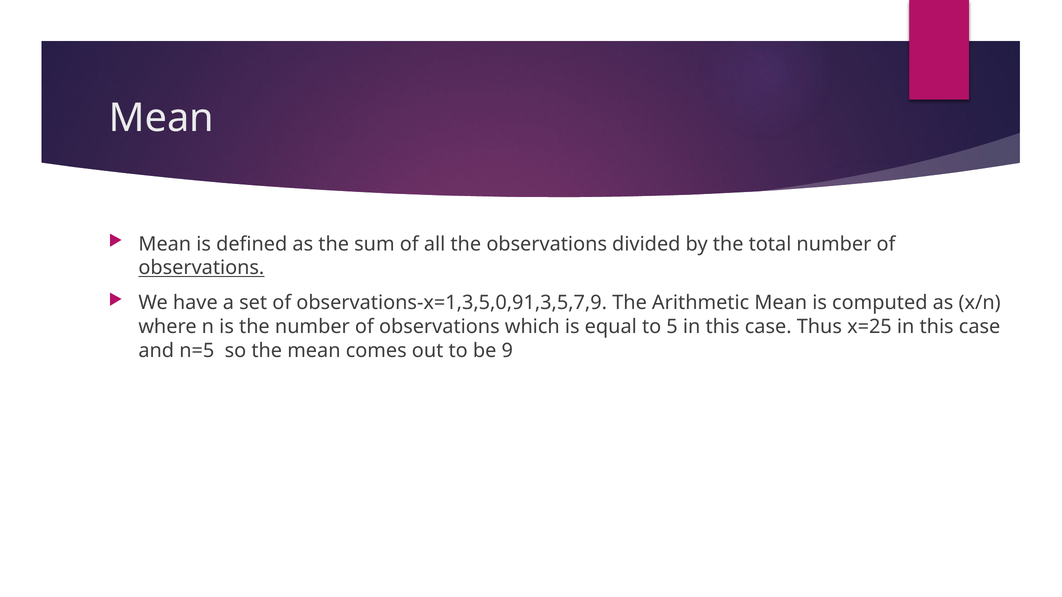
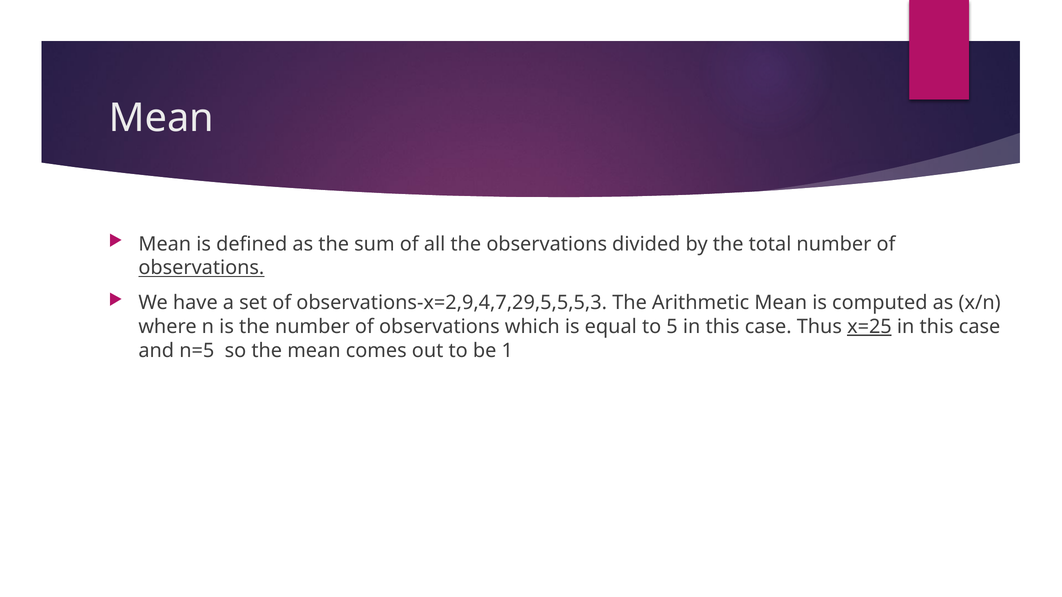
observations-x=1,3,5,0,91,3,5,7,9: observations-x=1,3,5,0,91,3,5,7,9 -> observations-x=2,9,4,7,29,5,5,5,3 (452, 303)
x=25 underline: none -> present (869, 327)
9: 9 -> 1 (507, 351)
